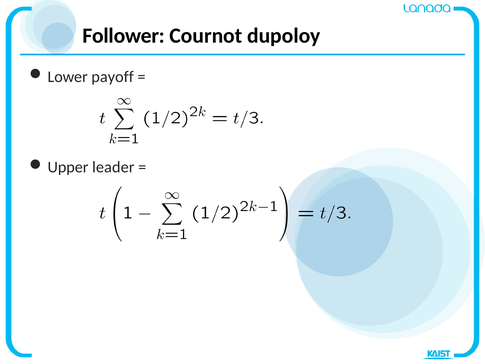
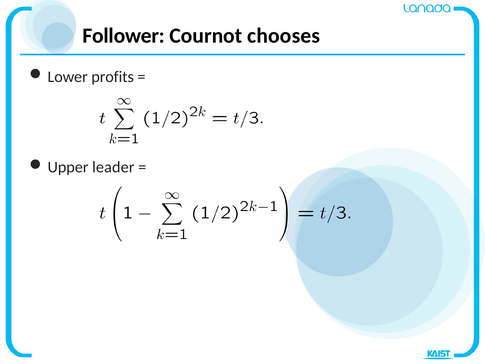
dupoloy: dupoloy -> chooses (284, 36)
payoff: payoff -> profits (113, 77)
